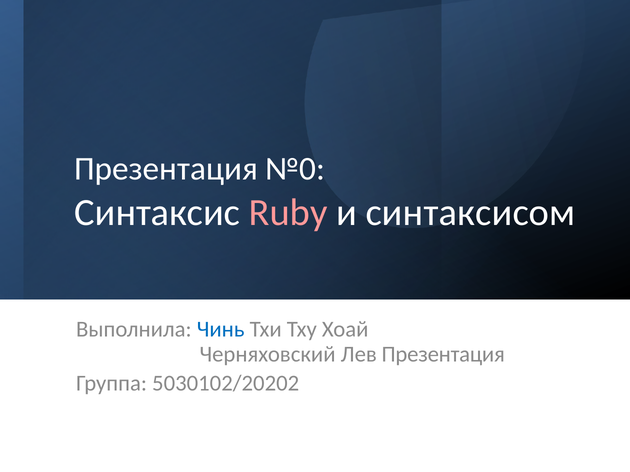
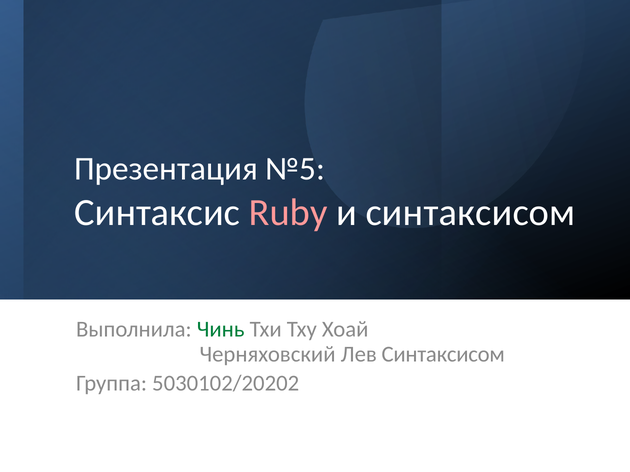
№0: №0 -> №5 (295, 169)
Чинь colour: blue -> green (221, 330)
Лев Презентация: Презентация -> Синтаксисом (443, 354)
